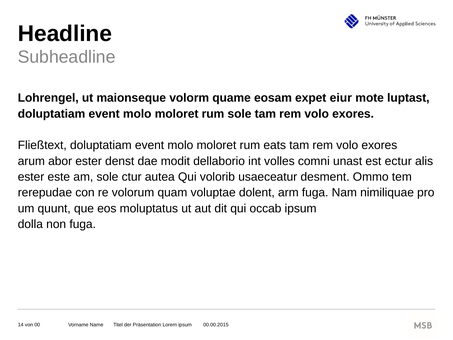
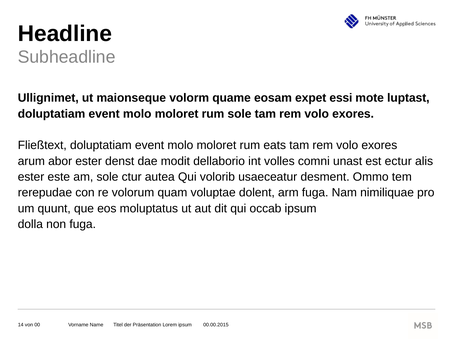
Lohrengel: Lohrengel -> Ullignimet (48, 98)
eiur: eiur -> essi (341, 98)
